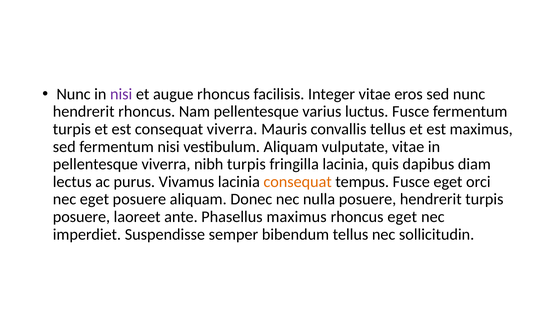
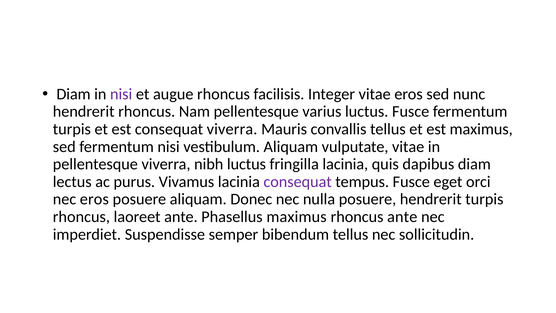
Nunc: Nunc -> Diam (74, 94)
nibh turpis: turpis -> luctus (246, 164)
consequat colour: orange -> purple (298, 182)
nec eget: eget -> eros (94, 199)
posuere: posuere -> rhoncus (81, 217)
rhoncus eget: eget -> ante (402, 217)
